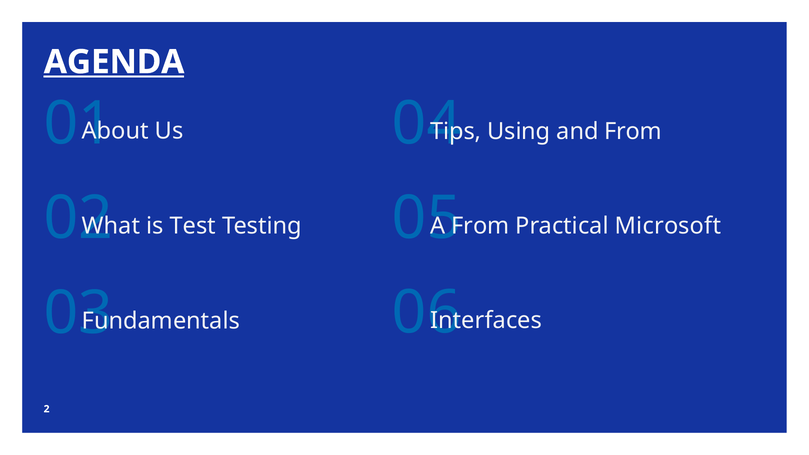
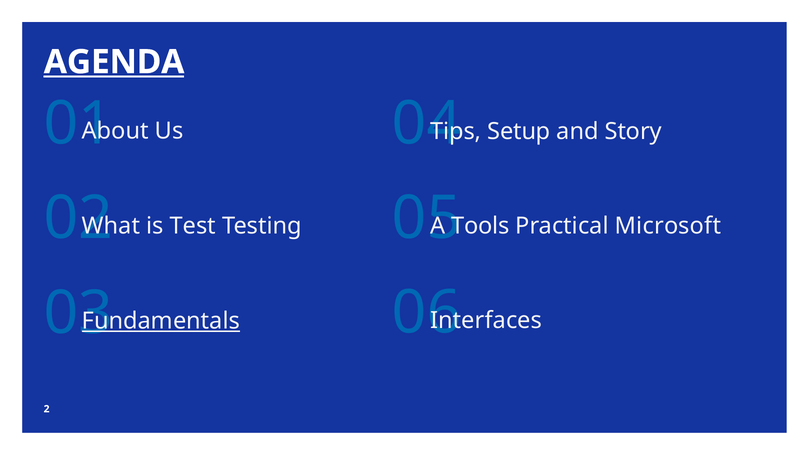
Using: Using -> Setup (519, 131)
and From: From -> Story (633, 131)
From: From -> Tools (480, 226)
Fundamentals underline: none -> present (161, 321)
